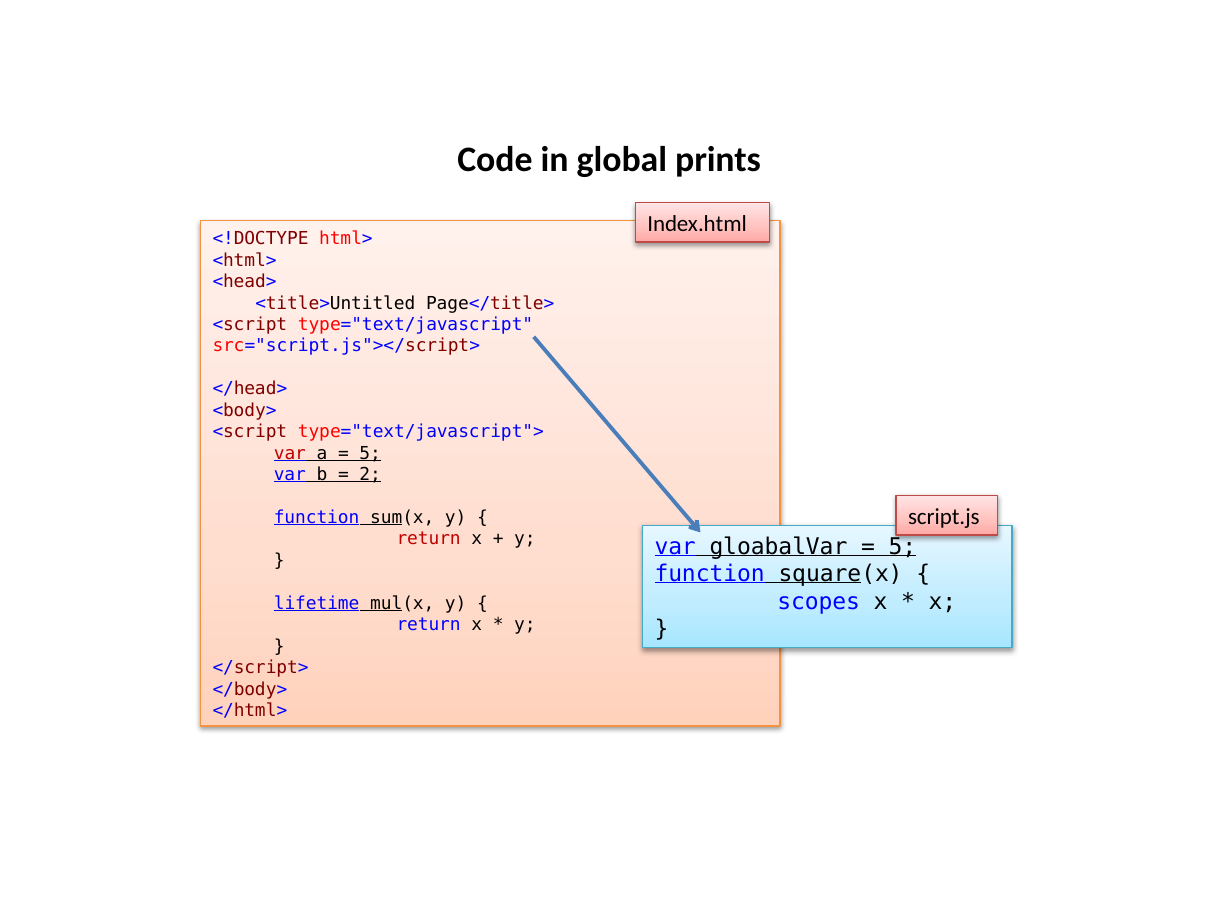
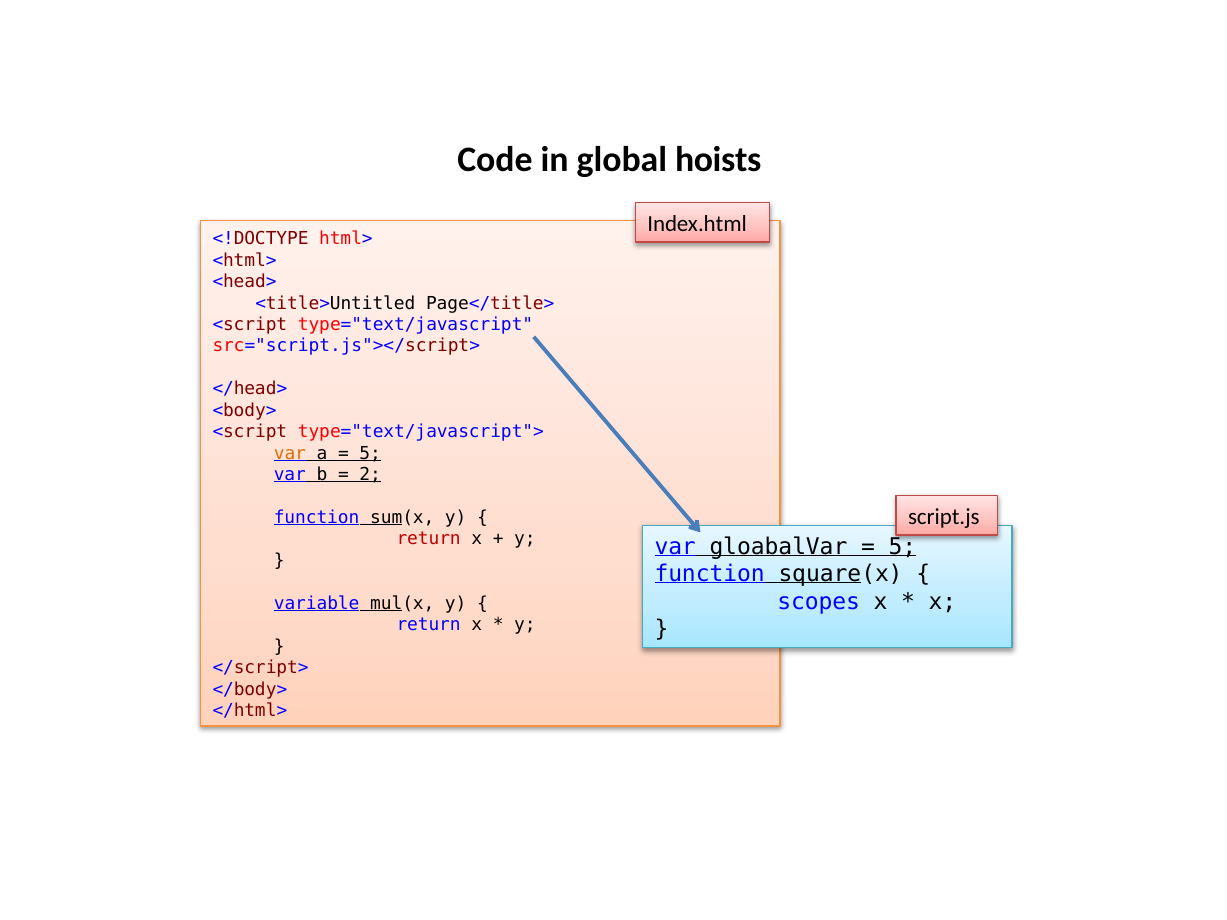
prints: prints -> hoists (718, 159)
var colour: red -> orange (290, 453)
lifetime: lifetime -> variable (317, 604)
